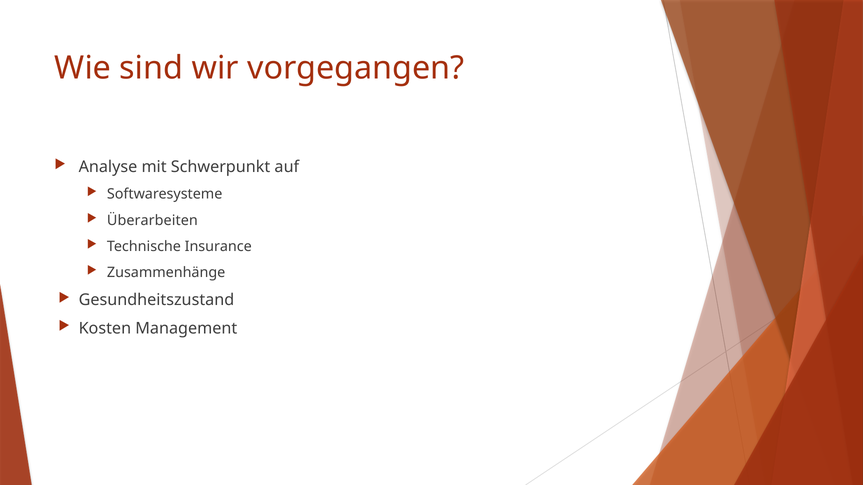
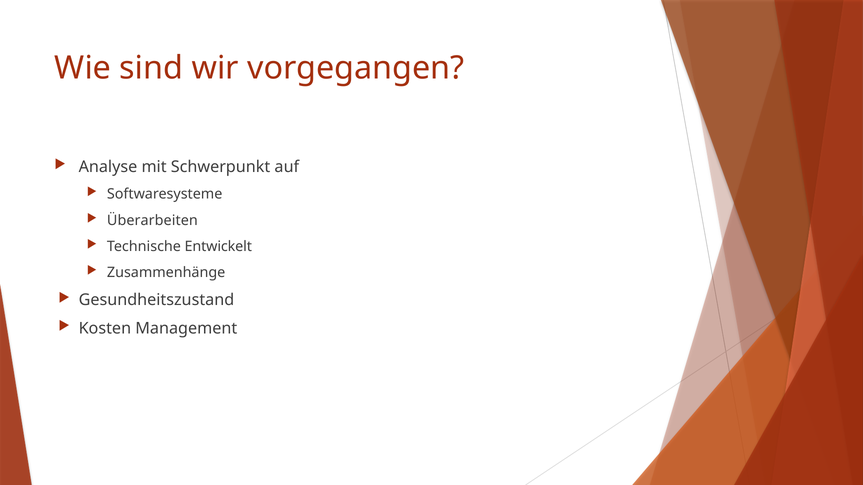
Insurance: Insurance -> Entwickelt (218, 247)
